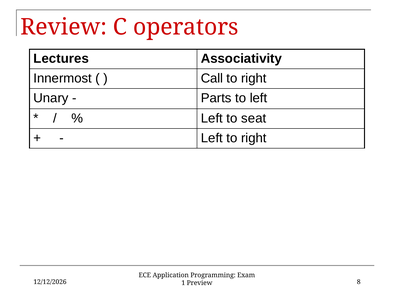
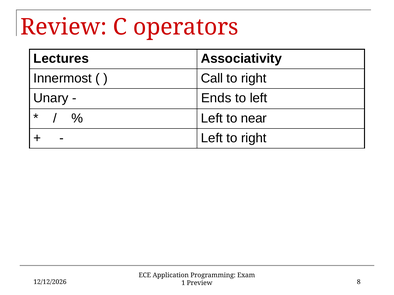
Parts: Parts -> Ends (216, 98)
seat: seat -> near (254, 119)
